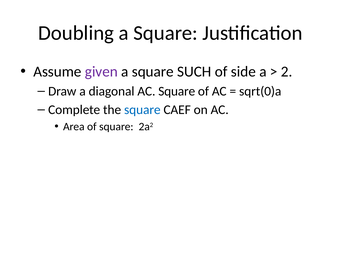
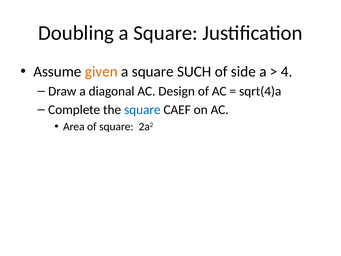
given colour: purple -> orange (101, 72)
2: 2 -> 4 (287, 72)
AC Square: Square -> Design (177, 91)
sqrt(0)a: sqrt(0)a -> sqrt(4)a (260, 91)
